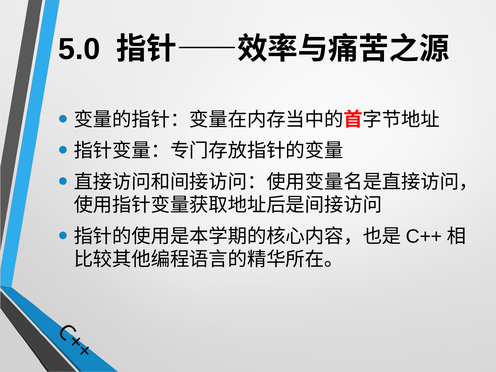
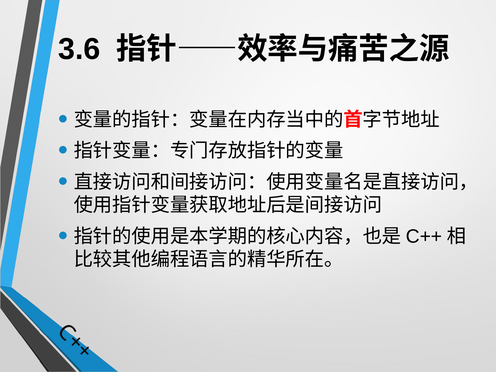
5.0: 5.0 -> 3.6 (79, 49)
